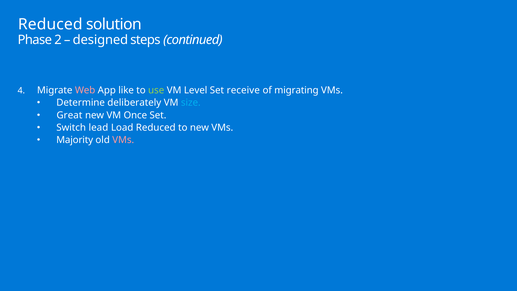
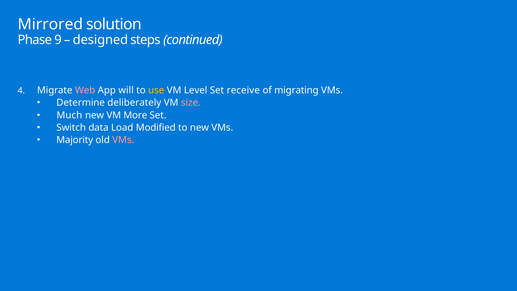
Reduced: Reduced -> Mirrored (50, 24)
2: 2 -> 9 (58, 40)
like: like -> will (126, 90)
use colour: light green -> yellow (156, 90)
size colour: light blue -> pink (191, 103)
Great: Great -> Much (69, 115)
Once: Once -> More (135, 115)
lead: lead -> data (98, 128)
Load Reduced: Reduced -> Modified (156, 128)
